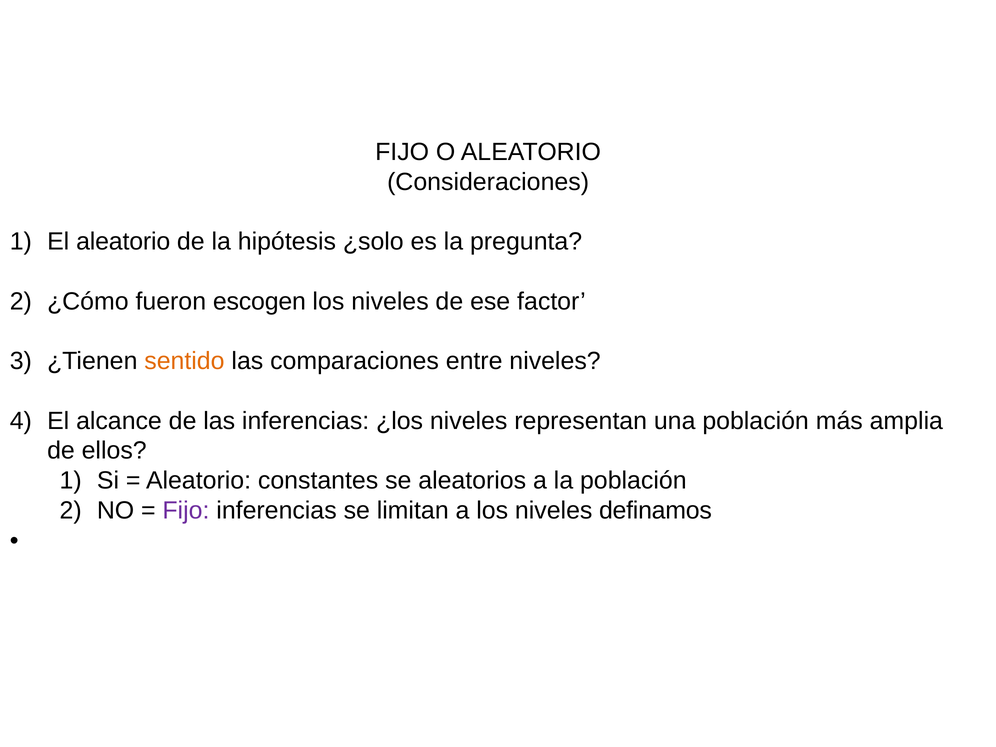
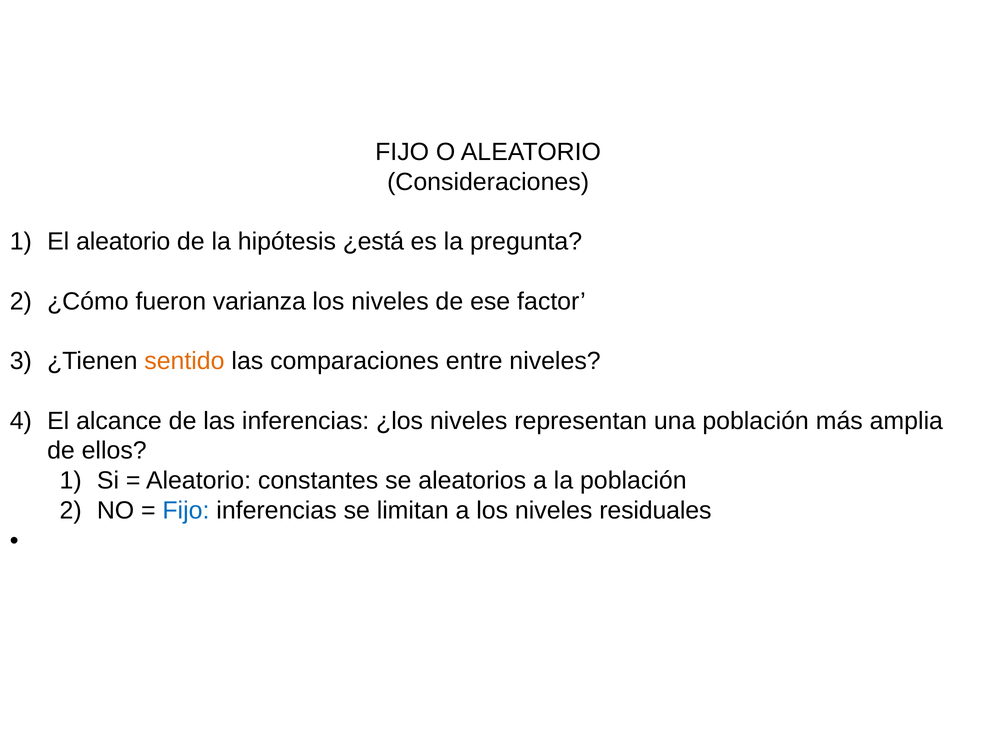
¿solo: ¿solo -> ¿está (373, 242)
escogen: escogen -> varianza (259, 301)
Fijo colour: purple -> blue (186, 510)
definamos: definamos -> residuales (655, 510)
